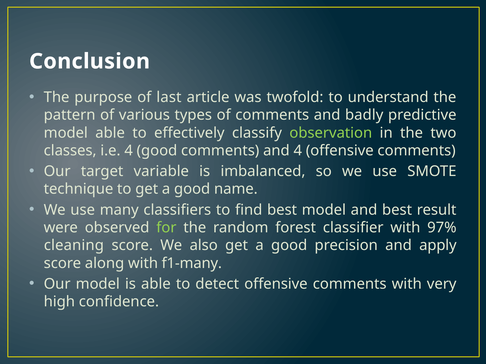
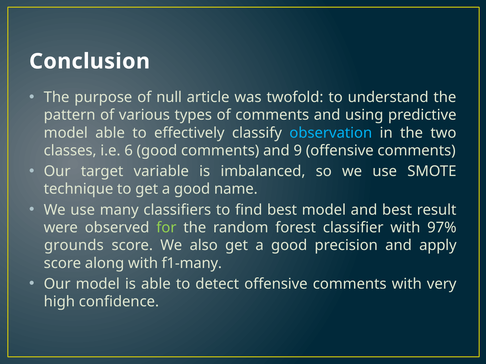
last: last -> null (169, 97)
badly: badly -> using (364, 115)
observation colour: light green -> light blue (331, 133)
i.e 4: 4 -> 6 (129, 151)
and 4: 4 -> 9 (298, 151)
cleaning: cleaning -> grounds (74, 246)
